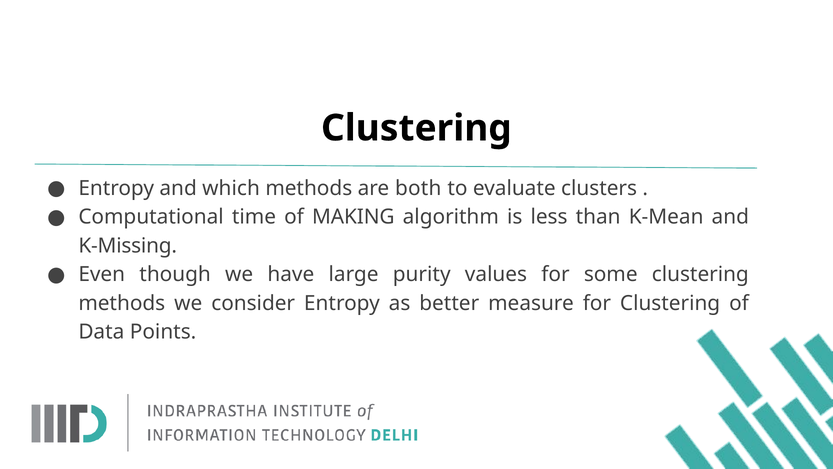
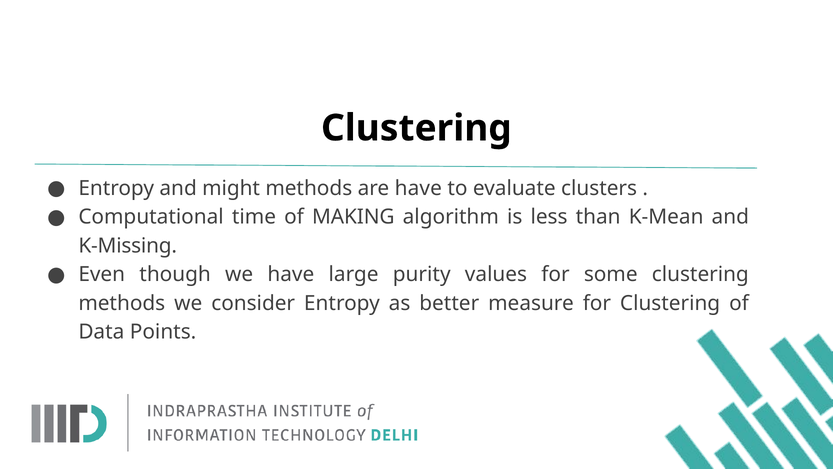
which: which -> might (231, 188)
are both: both -> have (418, 188)
